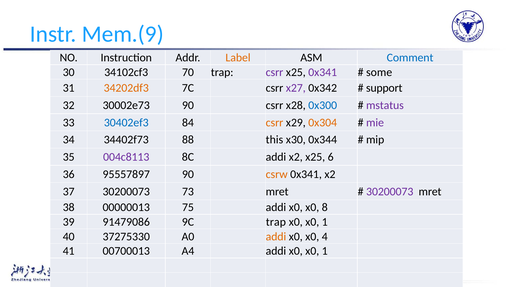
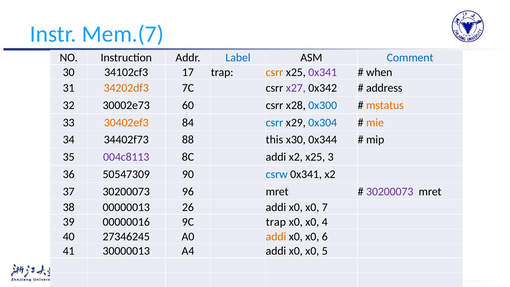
Mem.(9: Mem.(9 -> Mem.(7 (123, 34)
Label colour: orange -> blue (238, 58)
70: 70 -> 17 (188, 72)
csrr colour: purple -> orange (275, 72)
some: some -> when (379, 72)
support: support -> address (384, 88)
30002e73 90: 90 -> 60 (188, 105)
mstatus colour: purple -> orange (385, 105)
30402ef3 colour: blue -> orange (126, 123)
csrr colour: orange -> blue (275, 123)
0x304 colour: orange -> blue (323, 123)
mie colour: purple -> orange (375, 123)
6: 6 -> 3 (331, 157)
95557897: 95557897 -> 50547309 (126, 174)
csrw colour: orange -> blue (277, 174)
73: 73 -> 96 (188, 191)
75: 75 -> 26 (188, 207)
8: 8 -> 7 (325, 207)
91479086: 91479086 -> 00000016 (126, 222)
1: 1 -> 4 (325, 222)
37275330: 37275330 -> 27346245 (126, 236)
4: 4 -> 6 (325, 236)
00700013: 00700013 -> 30000013 (126, 251)
addi x0 x0 1: 1 -> 5 (325, 251)
